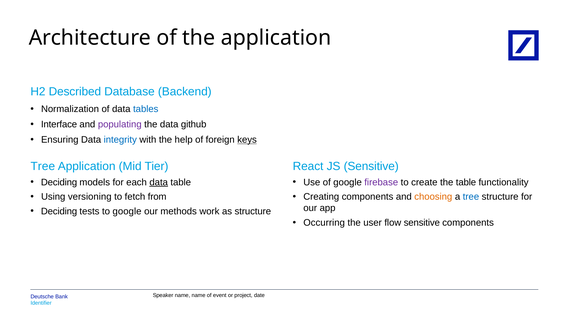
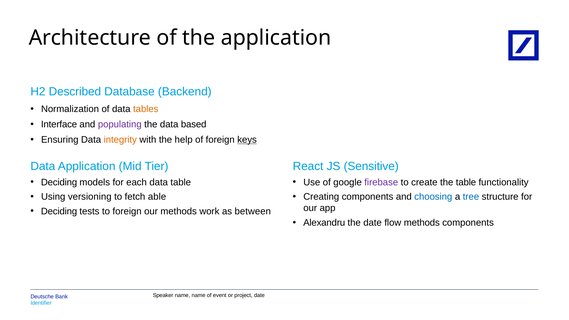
tables colour: blue -> orange (146, 109)
github: github -> based (194, 124)
integrity colour: blue -> orange (120, 140)
Tree: Tree -> Data (43, 166)
data underline: present -> none (159, 182)
from: from -> able (157, 197)
choosing colour: orange -> blue (433, 197)
to google: google -> foreign (127, 211)
as structure: structure -> between (253, 211)
Occurring: Occurring -> Alexandru (324, 223)
the user: user -> date (373, 223)
flow sensitive: sensitive -> methods (422, 223)
